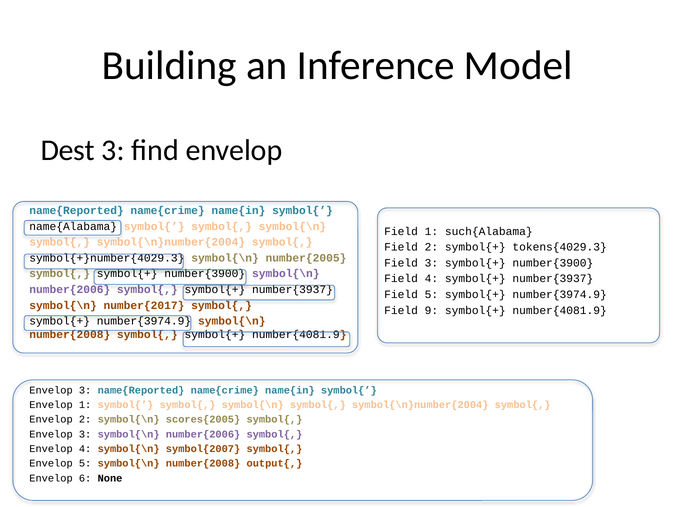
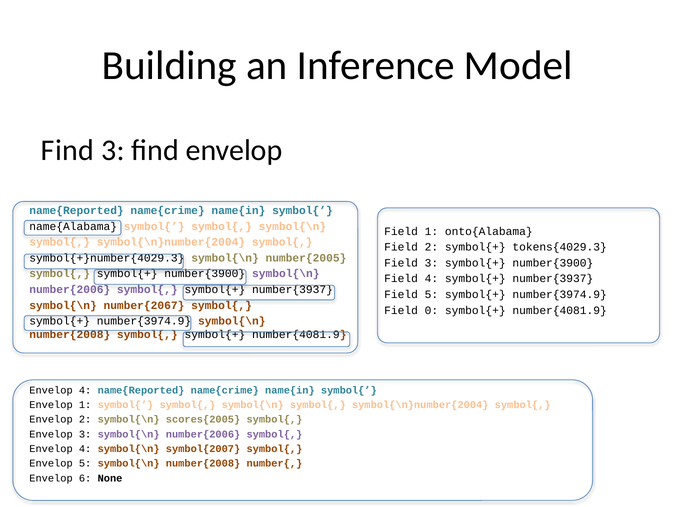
Dest: Dest -> Find (67, 150)
such{Alabama: such{Alabama -> onto{Alabama (489, 231)
number{2017: number{2017 -> number{2067 (144, 305)
9: 9 -> 0 (431, 310)
3: 3 -> 4 (85, 390)
output{: output{ -> number{ (274, 463)
